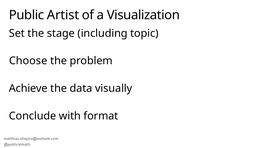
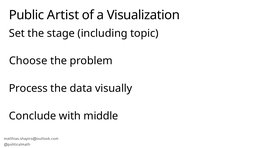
Achieve: Achieve -> Process (28, 89)
format: format -> middle (101, 116)
